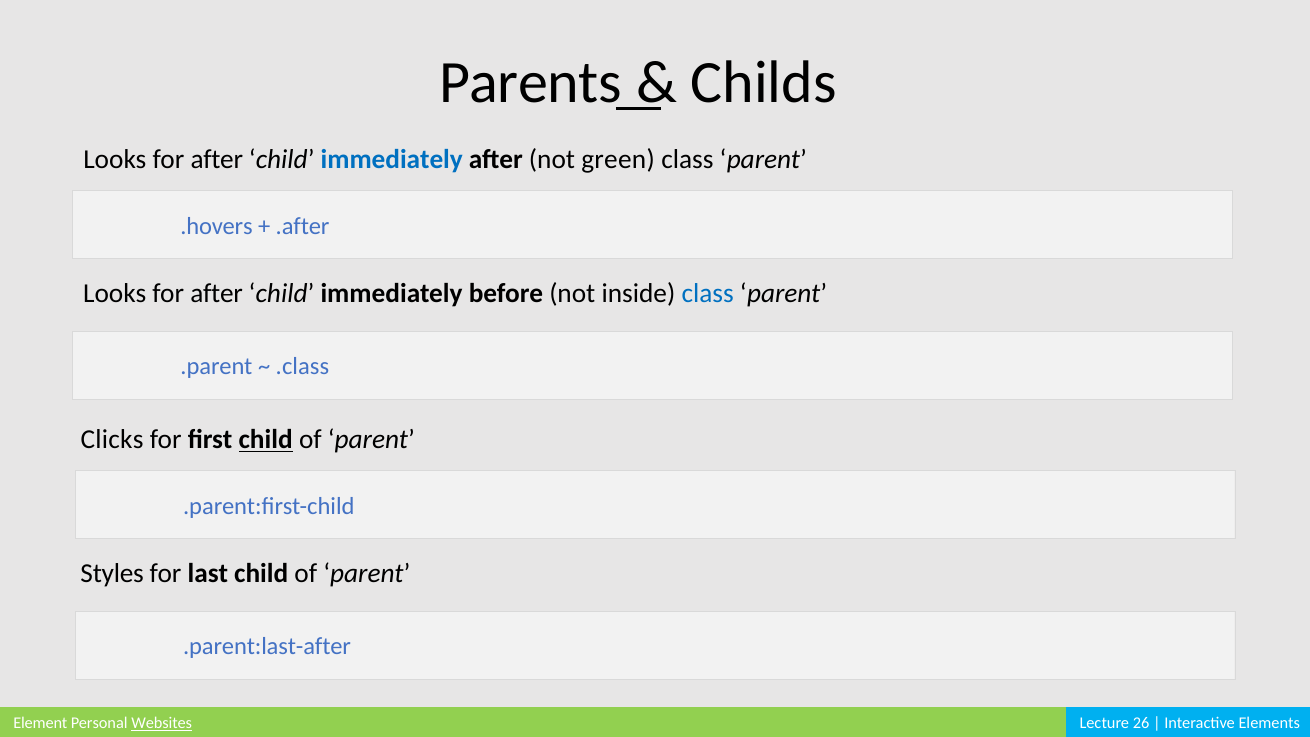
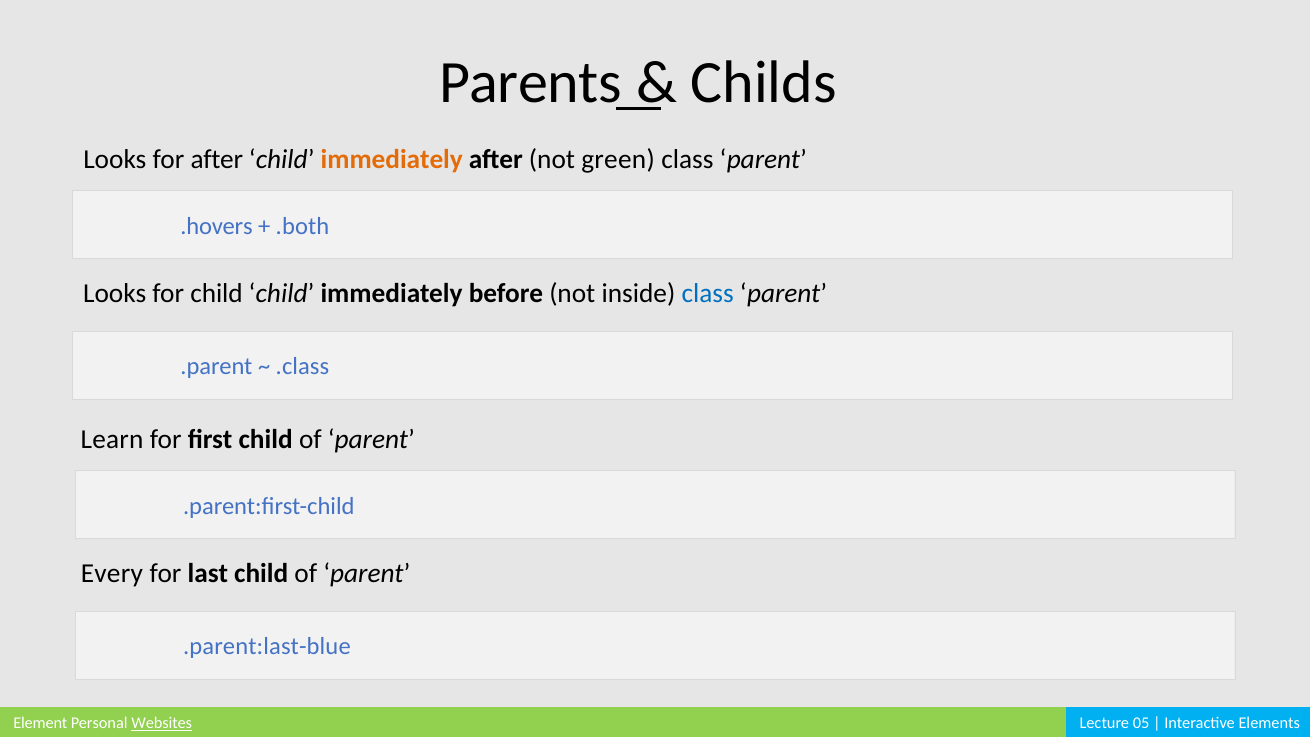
immediately colour: blue -> orange (392, 160)
.after: .after -> .both (302, 226)
after: after -> child (216, 294)
Clicks: Clicks -> Learn (112, 440)
child underline: present -> none (266, 440)
Styles: Styles -> Every (112, 574)
.parent:last-after: .parent:last-after -> .parent:last-blue (267, 647)
26: 26 -> 05 (1141, 723)
